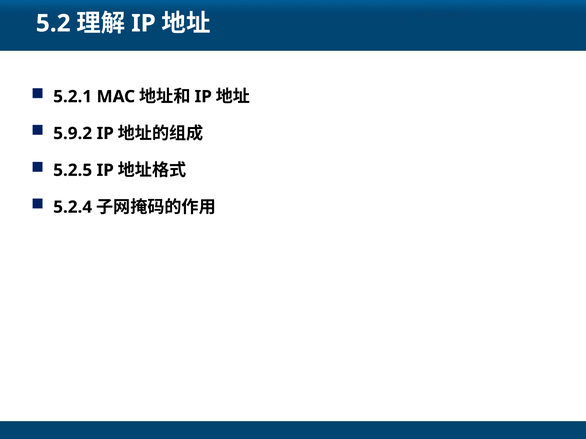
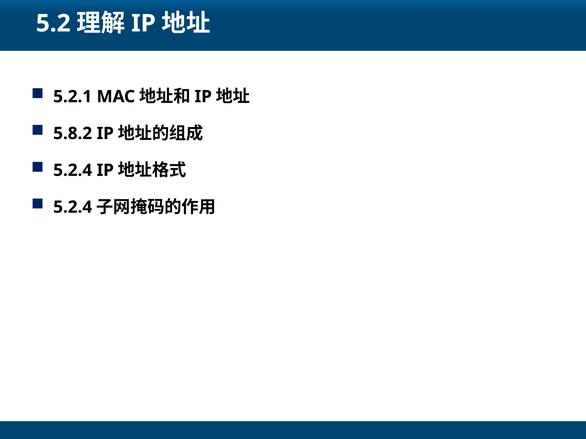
5.9.2: 5.9.2 -> 5.8.2 (73, 134)
5.2.5: 5.2.5 -> 5.2.4 (73, 170)
